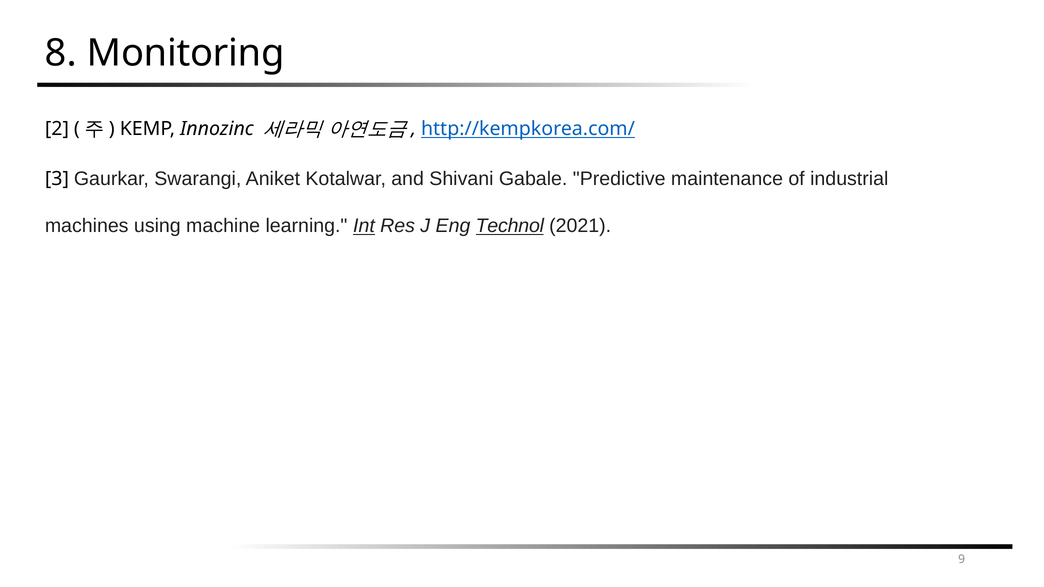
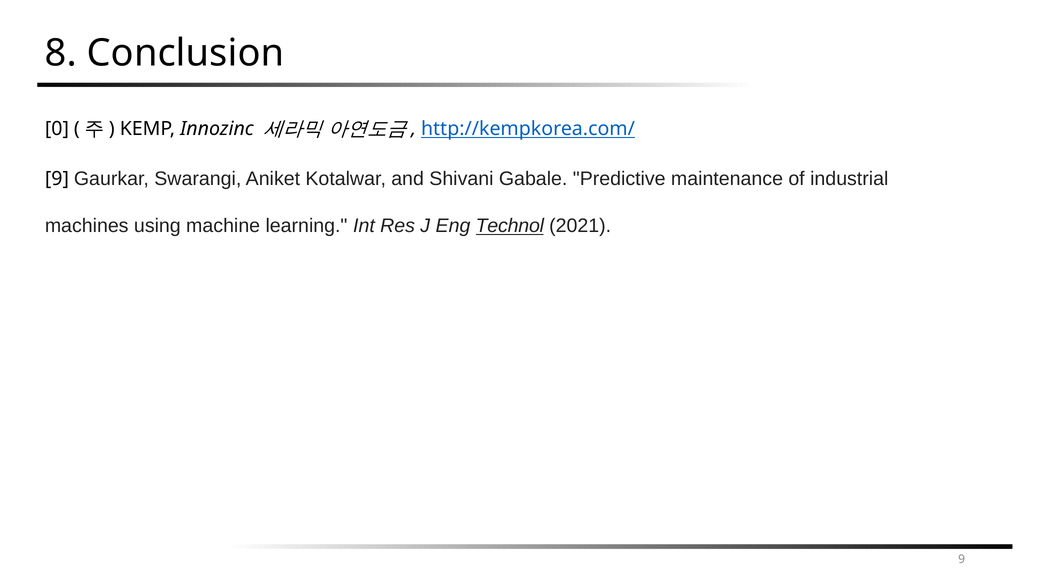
Monitoring: Monitoring -> Conclusion (186, 53)
2: 2 -> 0 (57, 129)
3: 3 -> 9 (57, 179)
Int underline: present -> none (364, 226)
